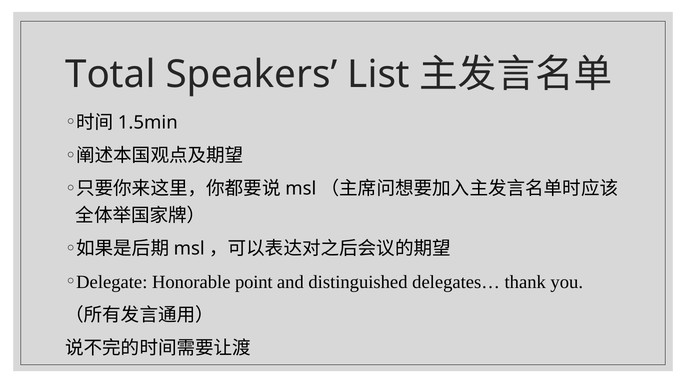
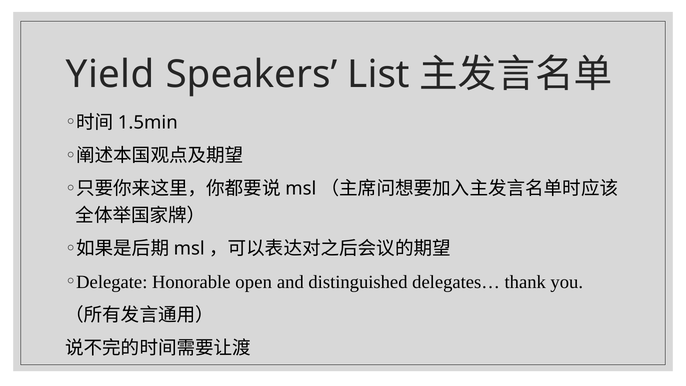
Total: Total -> Yield (110, 75)
point: point -> open (254, 282)
